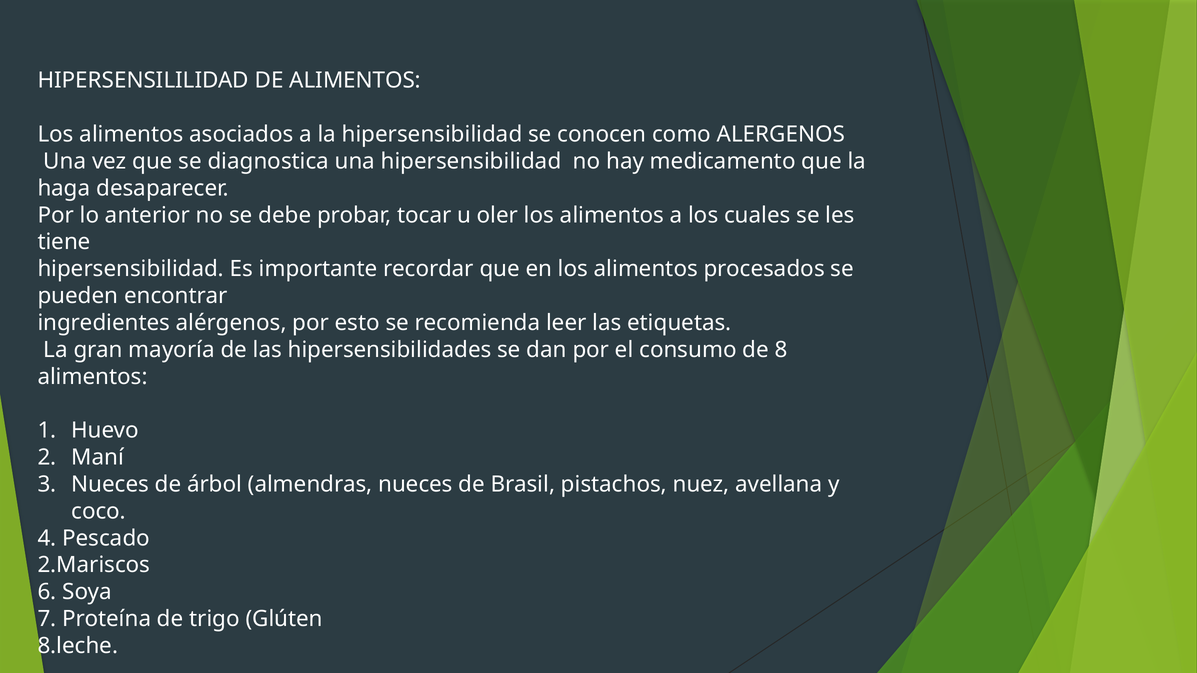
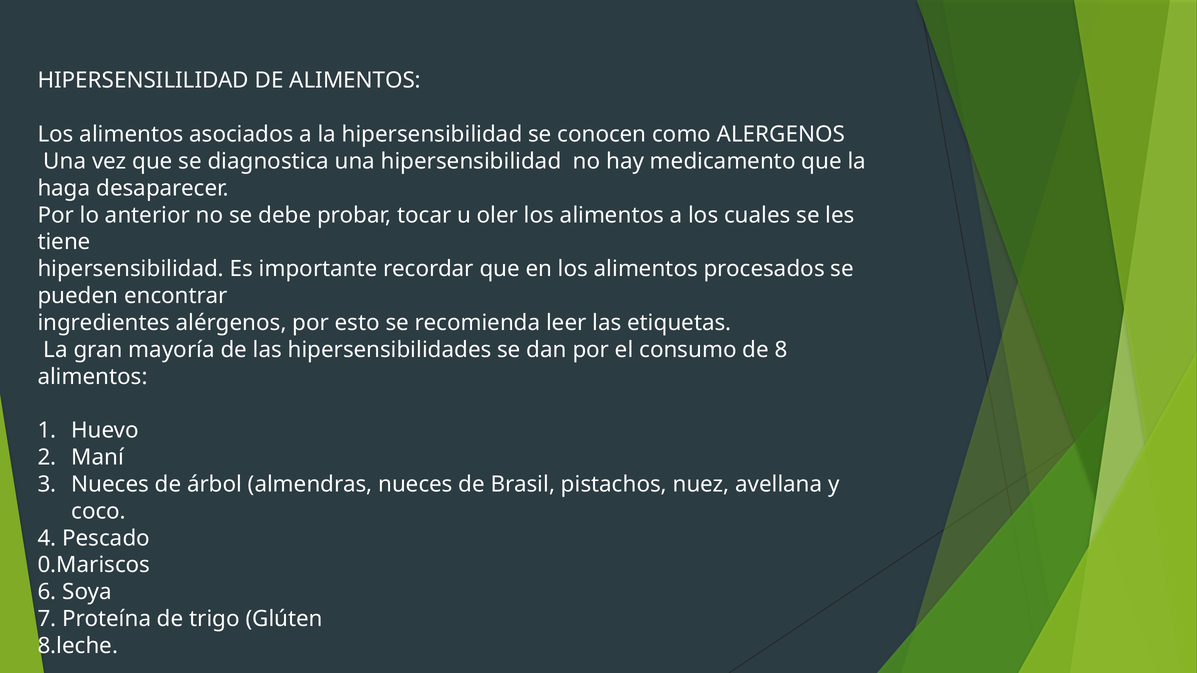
2.Mariscos: 2.Mariscos -> 0.Mariscos (94, 565)
